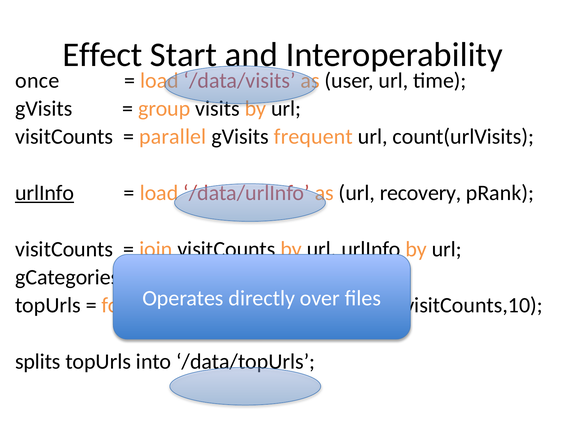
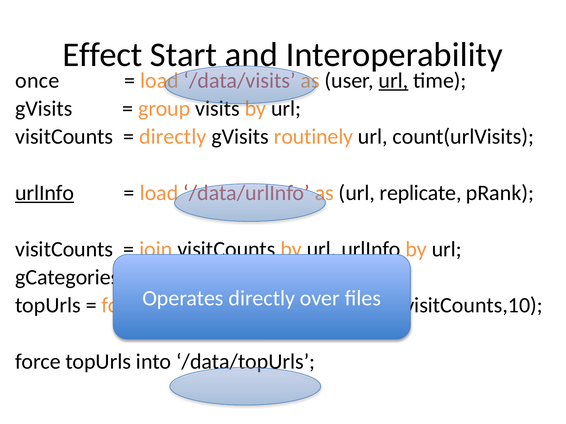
url underline: none -> present (393, 81)
parallel: parallel -> directly (173, 137)
frequent: frequent -> routinely (314, 137)
recovery: recovery -> replicate (421, 193)
splits: splits -> force (38, 362)
